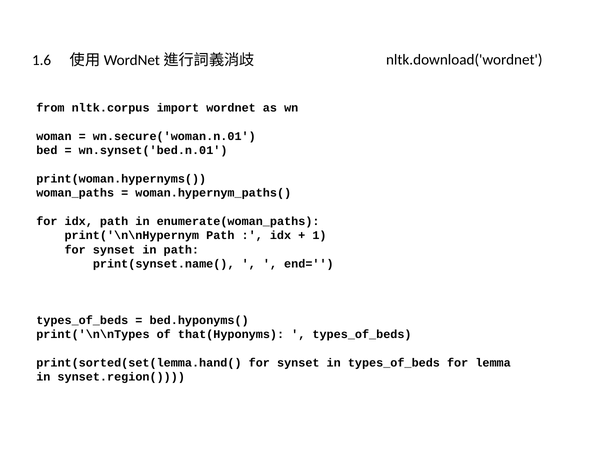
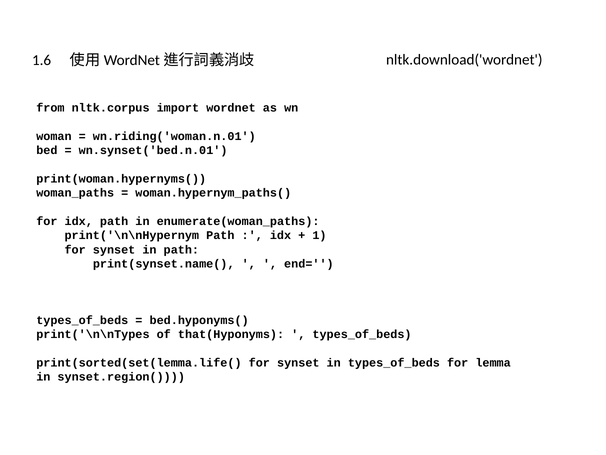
wn.secure('woman.n.01: wn.secure('woman.n.01 -> wn.riding('woman.n.01 (174, 136)
print(sorted(set(lemma.hand(: print(sorted(set(lemma.hand( -> print(sorted(set(lemma.life( (139, 363)
